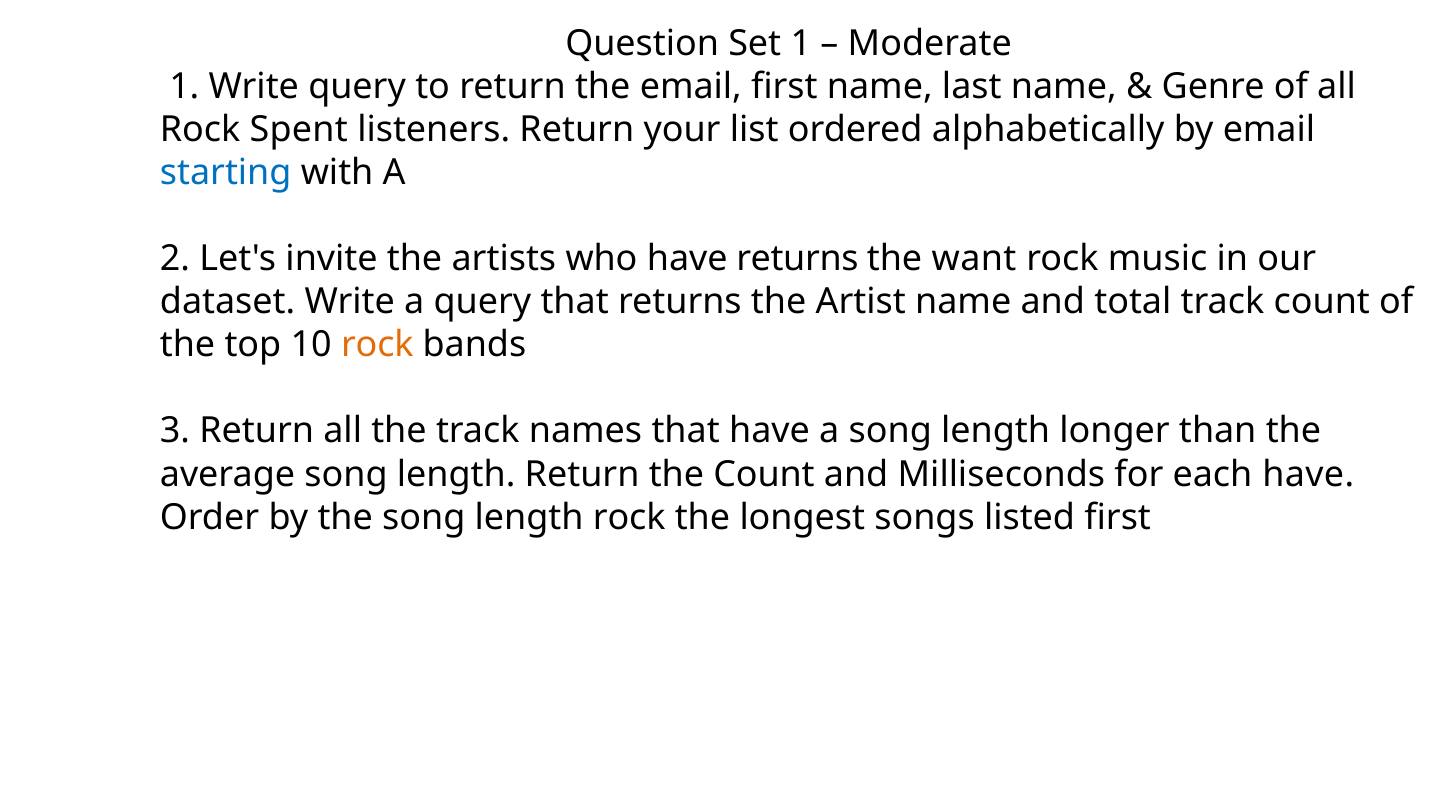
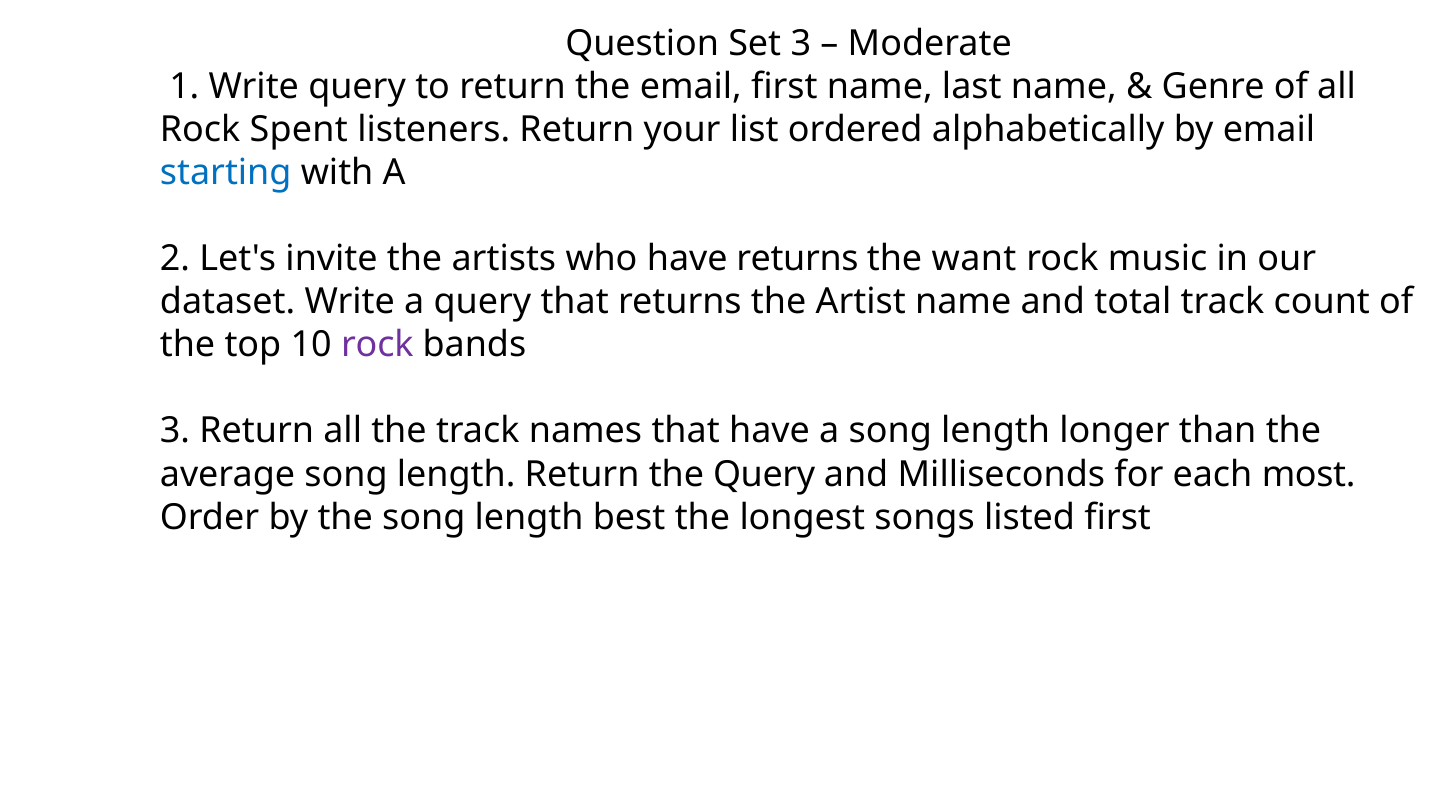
Set 1: 1 -> 3 (801, 43)
rock colour: orange -> purple (377, 345)
the Count: Count -> Query (764, 474)
each have: have -> most (1309, 474)
length rock: rock -> best (629, 517)
